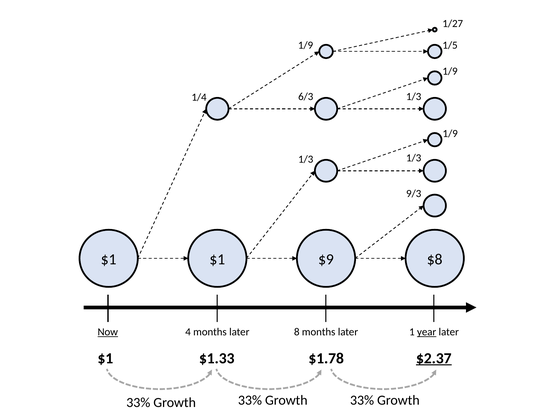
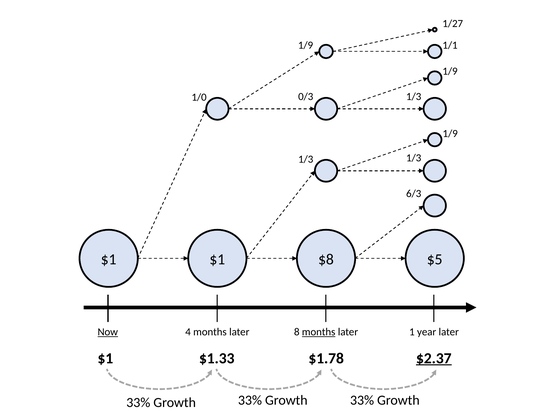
1/5: 1/5 -> 1/1 (450, 45)
6/3: 6/3 -> 0/3 (306, 97)
1/4: 1/4 -> 1/0 (199, 97)
9/3: 9/3 -> 6/3 (414, 193)
$9: $9 -> $8 (326, 259)
$8: $8 -> $5 (435, 259)
months underline: none -> present (319, 332)
year underline: present -> none (427, 332)
